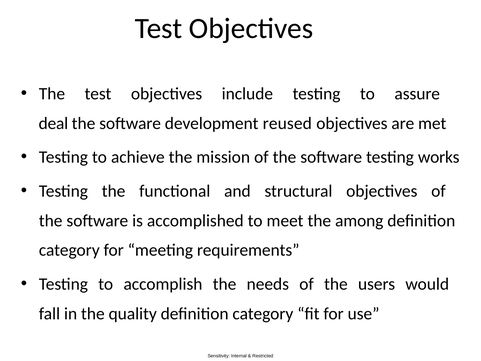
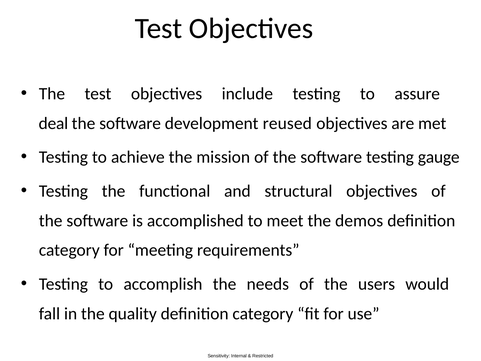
works: works -> gauge (439, 157)
among: among -> demos (359, 220)
